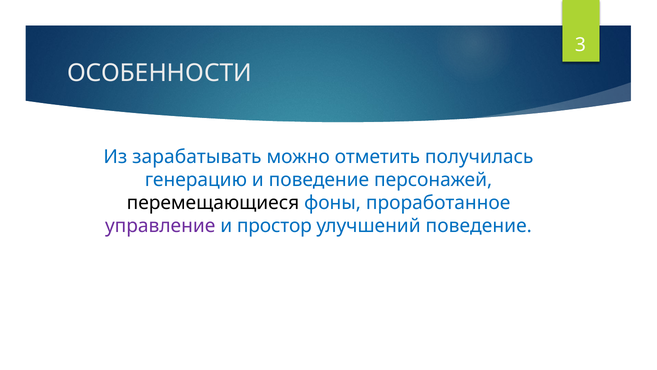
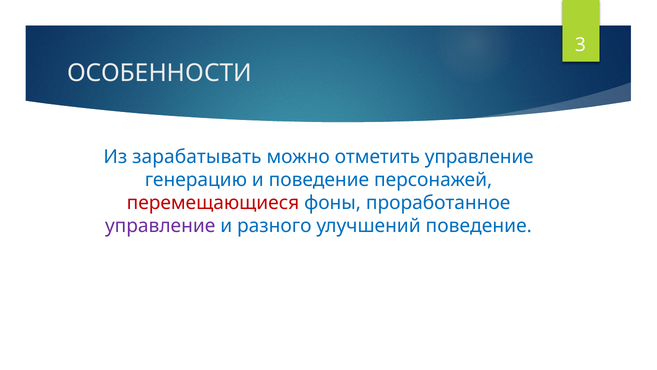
отметить получилась: получилась -> управление (479, 157)
перемещающиеся colour: black -> red (213, 203)
простор: простор -> разного (274, 226)
